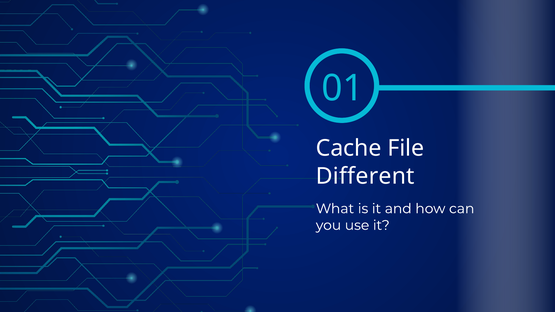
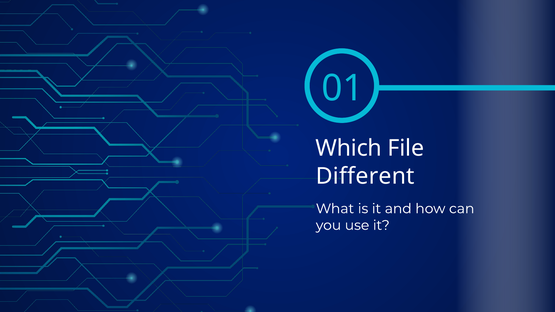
Cache: Cache -> Which (349, 148)
